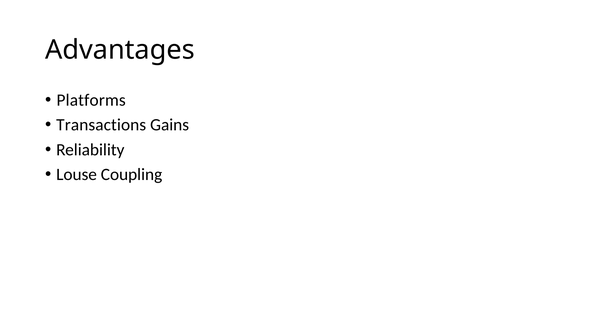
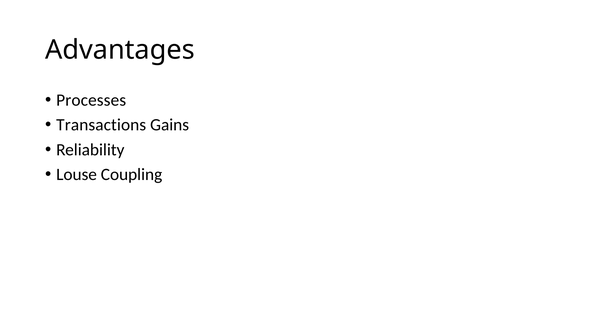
Platforms: Platforms -> Processes (91, 100)
